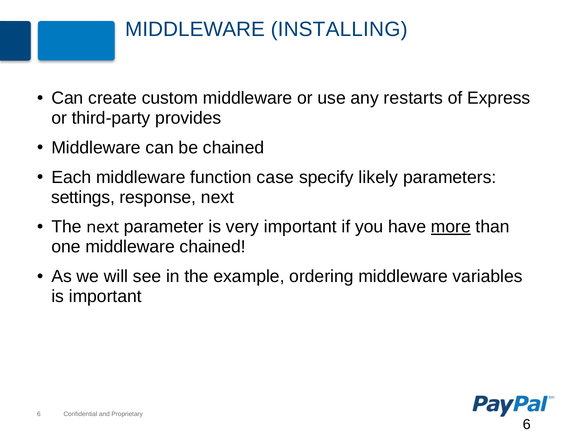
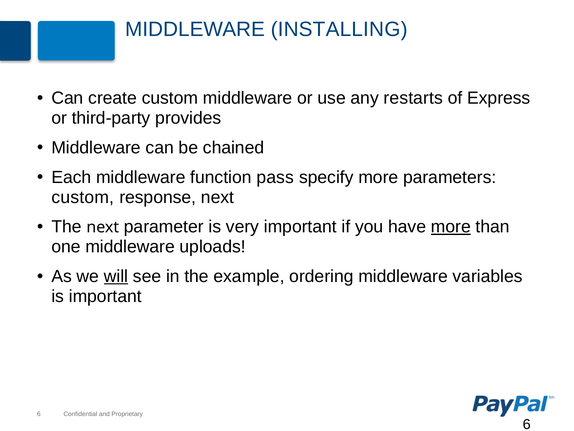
case: case -> pass (275, 177)
specify likely: likely -> more (378, 177)
settings: settings -> custom (83, 197)
middleware chained: chained -> uploads (213, 247)
will underline: none -> present (116, 276)
